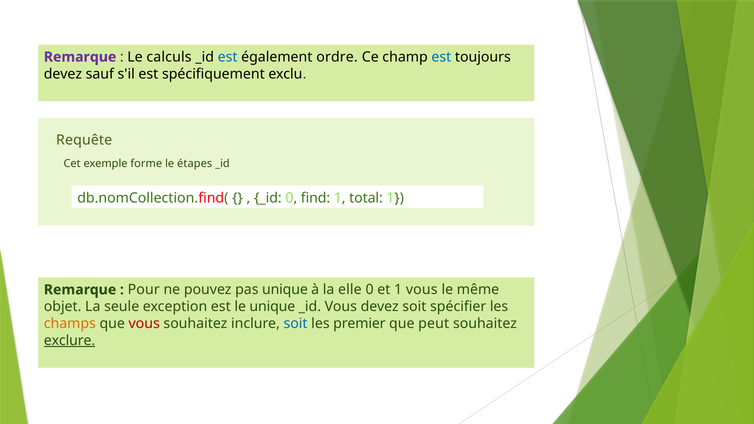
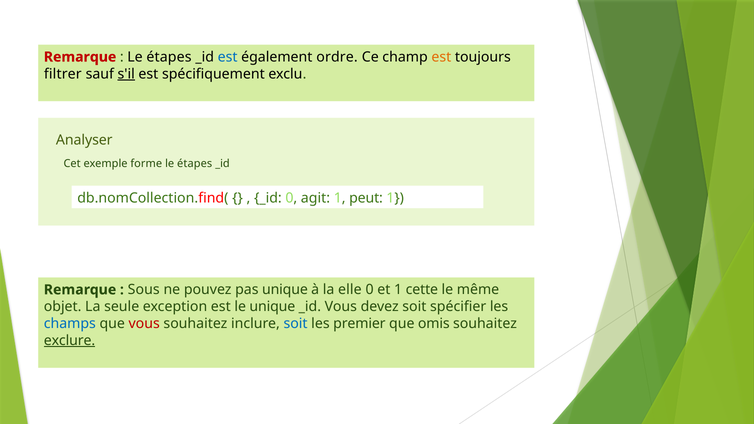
Remarque colour: purple -> red (80, 57)
calculs: calculs -> étapes (169, 57)
est colour: blue -> orange (441, 57)
devez: devez -> filtrer (63, 74)
s'il underline: none -> present (126, 74)
Requête: Requête -> Analyser (84, 140)
find: find -> agit (315, 198)
total: total -> peut (366, 198)
Pour: Pour -> Sous (144, 290)
1 vous: vous -> cette (422, 290)
champs colour: orange -> blue (70, 324)
peut: peut -> omis (434, 324)
